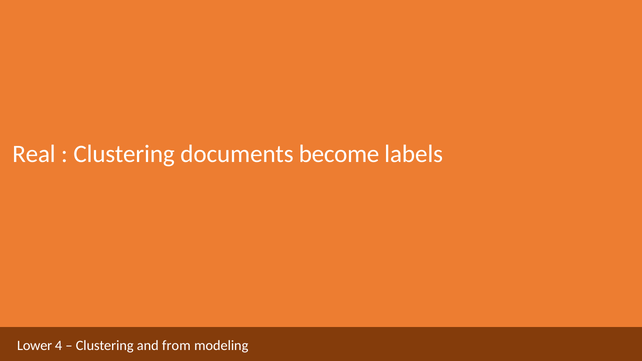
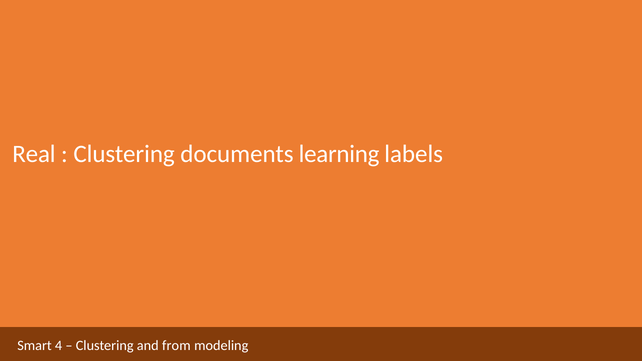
become: become -> learning (339, 154)
Lower: Lower -> Smart (35, 346)
